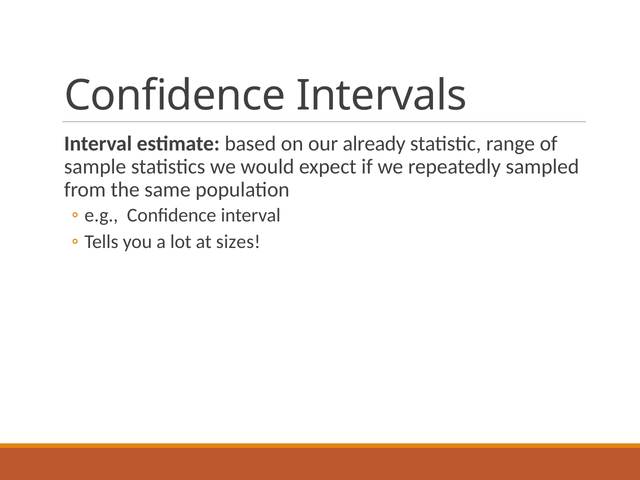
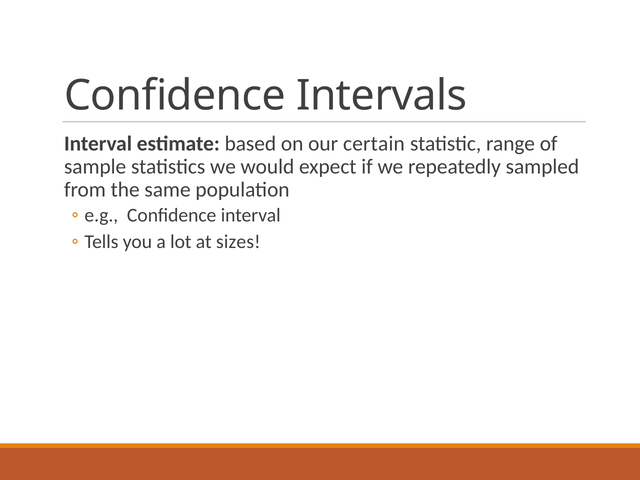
already: already -> certain (374, 144)
